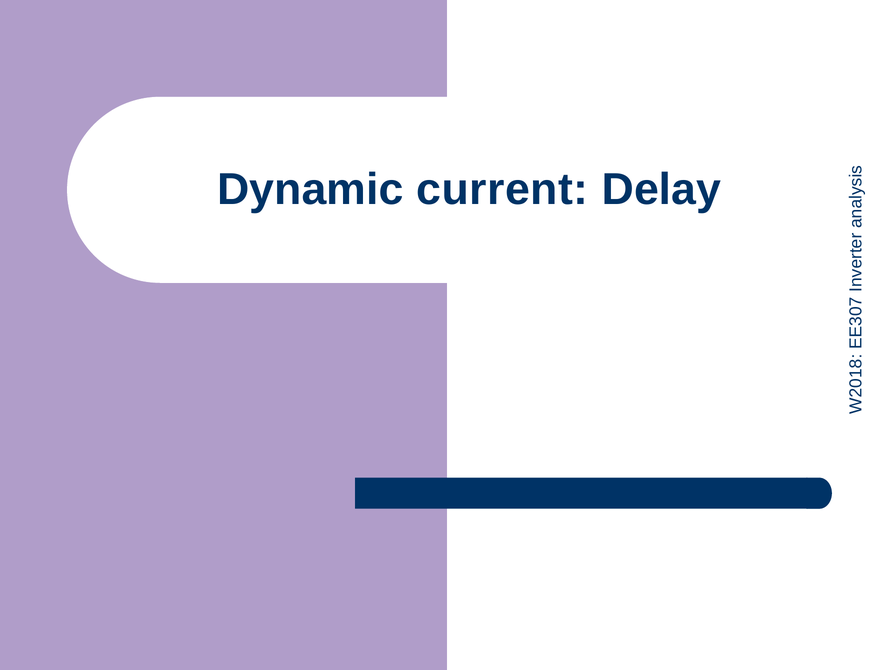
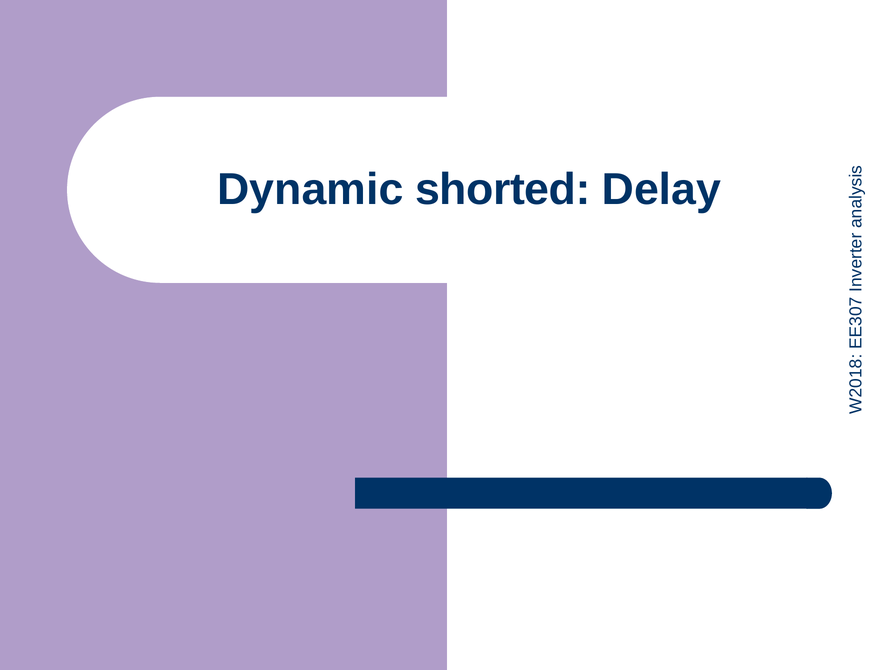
current: current -> shorted (503, 190)
